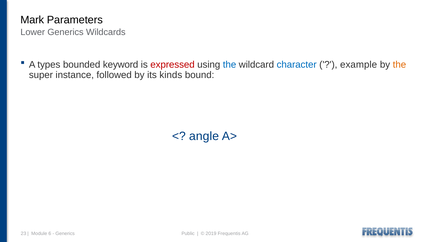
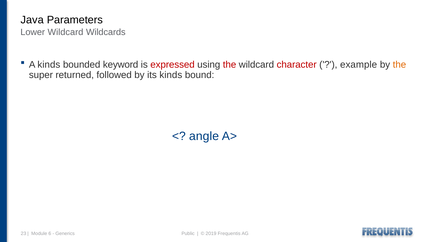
Mark: Mark -> Java (32, 20)
Lower Generics: Generics -> Wildcard (65, 32)
A types: types -> kinds (49, 65)
the colour: blue -> red (230, 65)
character colour: blue -> red (297, 65)
instance: instance -> returned (75, 75)
